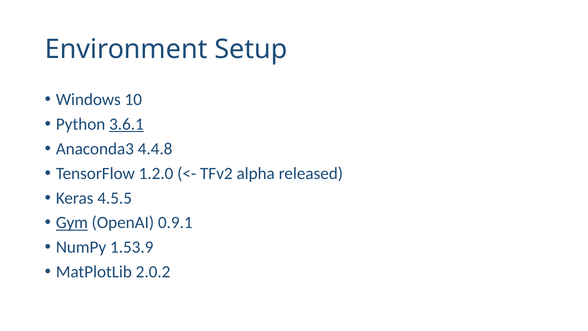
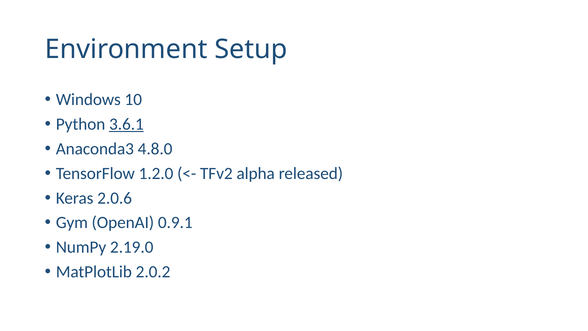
4.4.8: 4.4.8 -> 4.8.0 (155, 149)
4.5.5: 4.5.5 -> 2.0.6 (115, 198)
Gym underline: present -> none (72, 222)
1.53.9: 1.53.9 -> 2.19.0 (132, 247)
